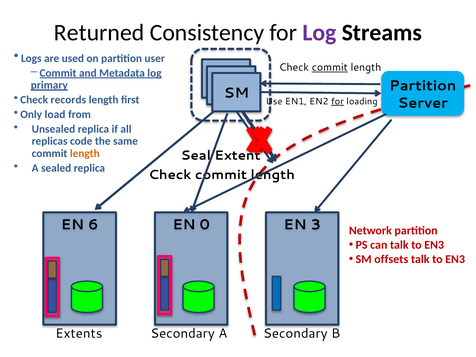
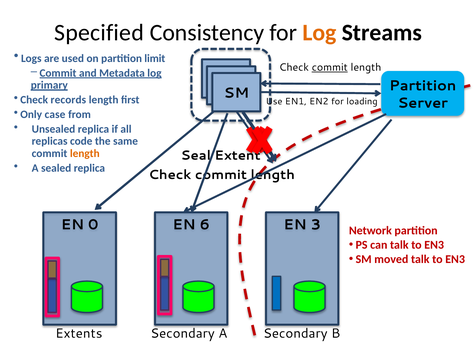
Returned: Returned -> Specified (99, 33)
Log colour: purple -> orange (320, 33)
user: user -> limit (155, 58)
for underline: present -> none (337, 101)
load: load -> case (55, 114)
6: 6 -> 0 (93, 225)
0: 0 -> 6 (205, 225)
offsets: offsets -> moved (391, 259)
